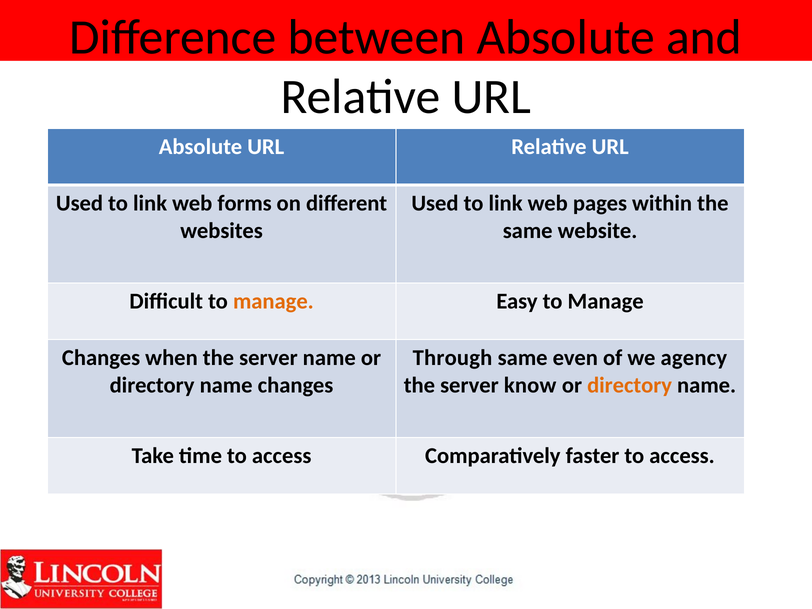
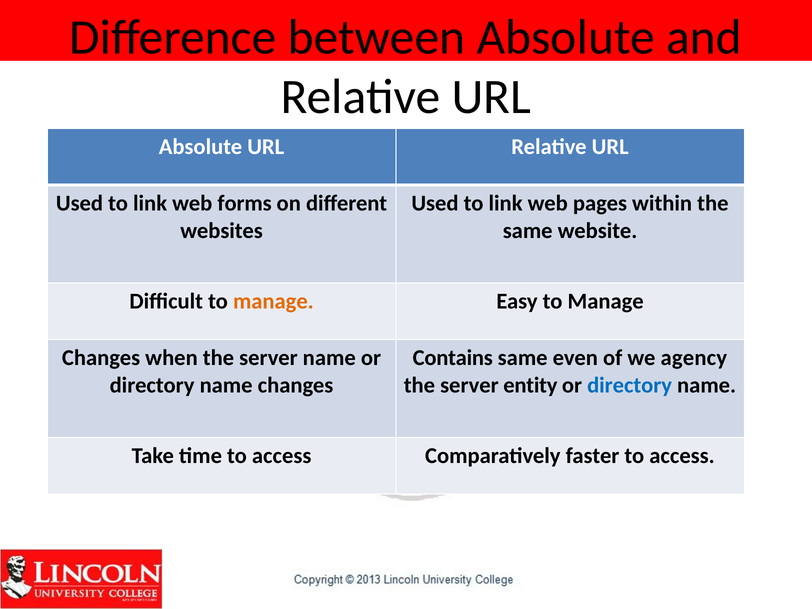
Through: Through -> Contains (453, 358)
know: know -> entity (530, 385)
directory colour: orange -> blue (630, 385)
